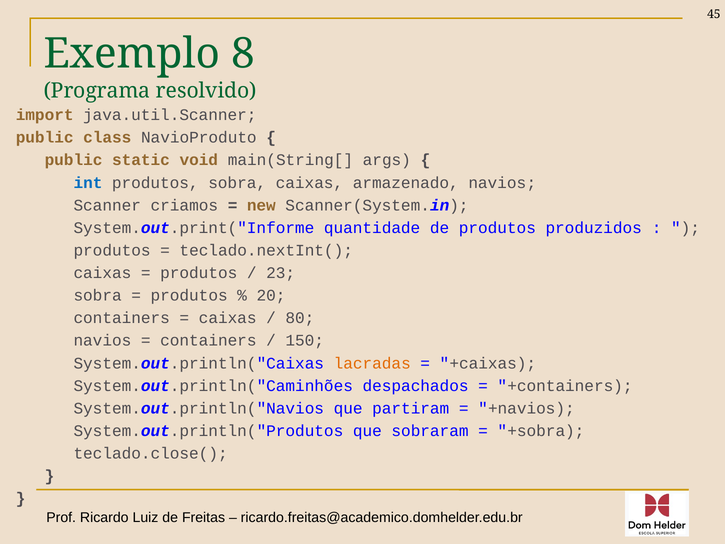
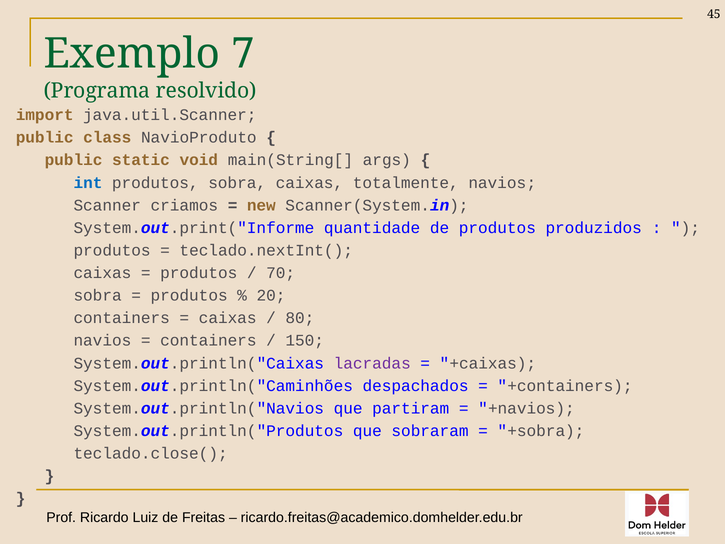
8: 8 -> 7 (243, 54)
armazenado: armazenado -> totalmente (406, 183)
23: 23 -> 70 (281, 273)
lacradas colour: orange -> purple (372, 363)
